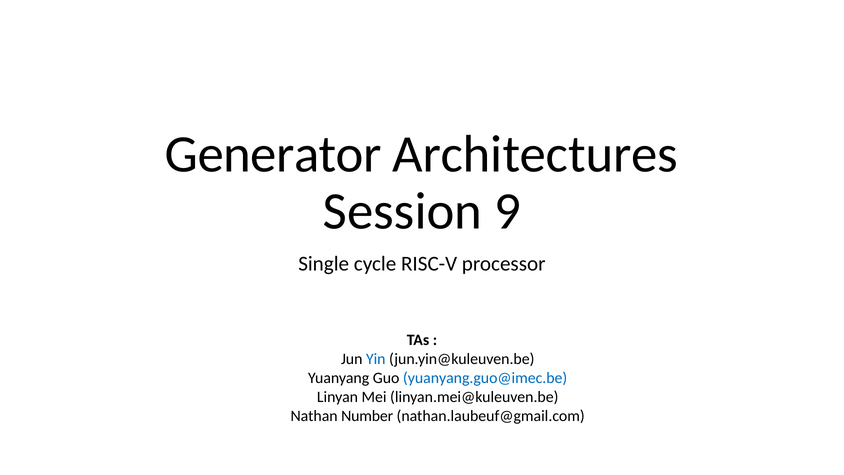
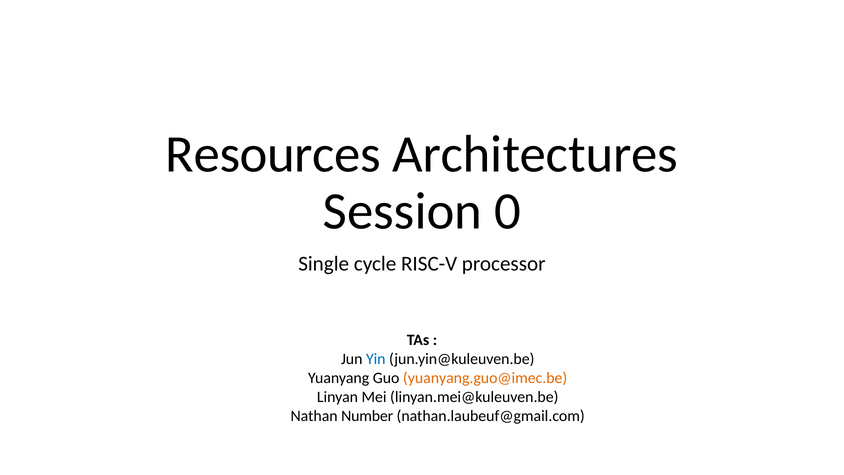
Generator: Generator -> Resources (273, 154)
9: 9 -> 0 (507, 211)
yuanyang.guo@imec.be colour: blue -> orange (485, 378)
